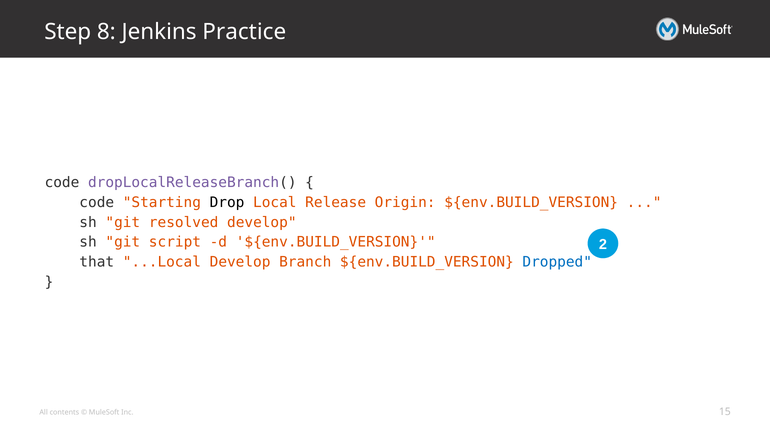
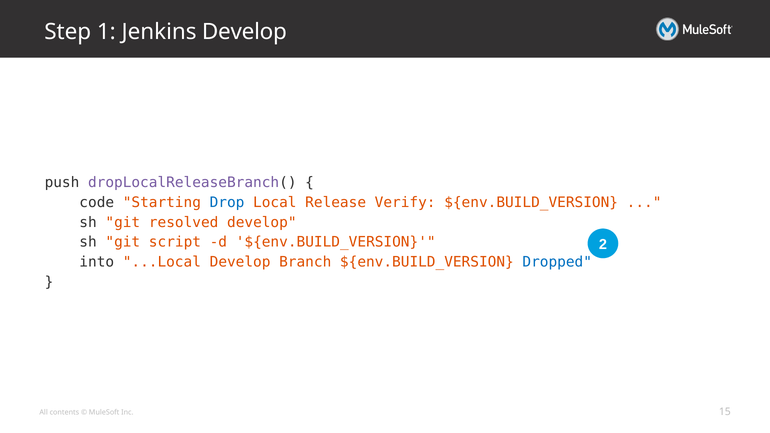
8: 8 -> 1 (106, 32)
Jenkins Practice: Practice -> Develop (244, 32)
code: code -> push (62, 183)
Drop colour: black -> blue (227, 202)
Origin: Origin -> Verify (405, 202)
that: that -> into (97, 262)
